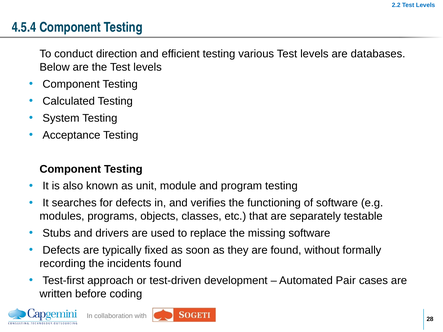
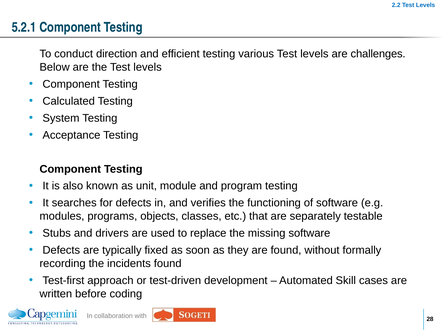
4.5.4: 4.5.4 -> 5.2.1 (24, 28)
databases: databases -> challenges (378, 54)
Pair: Pair -> Skill (346, 281)
